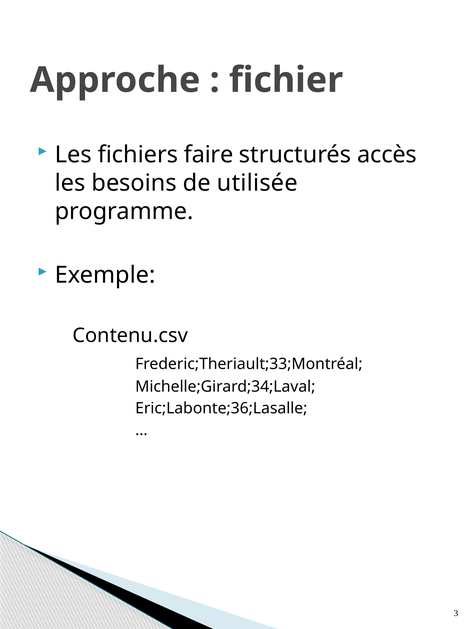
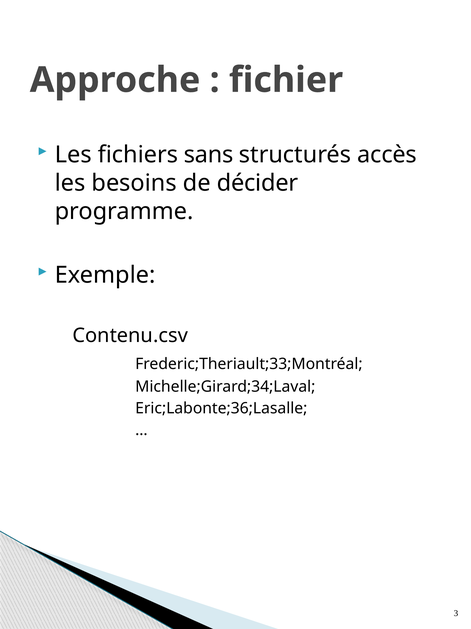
faire: faire -> sans (209, 155)
utilisée: utilisée -> décider (258, 183)
